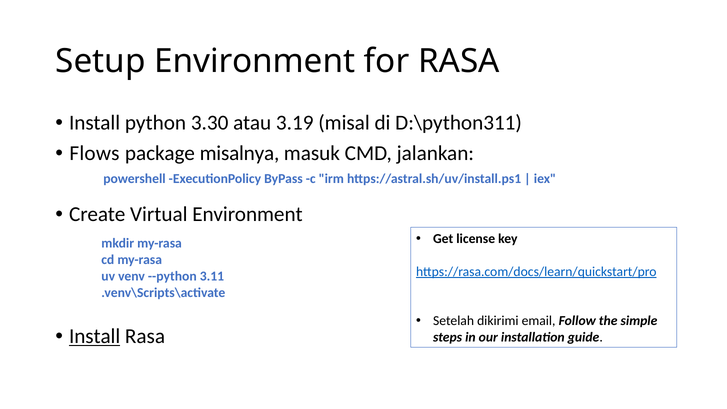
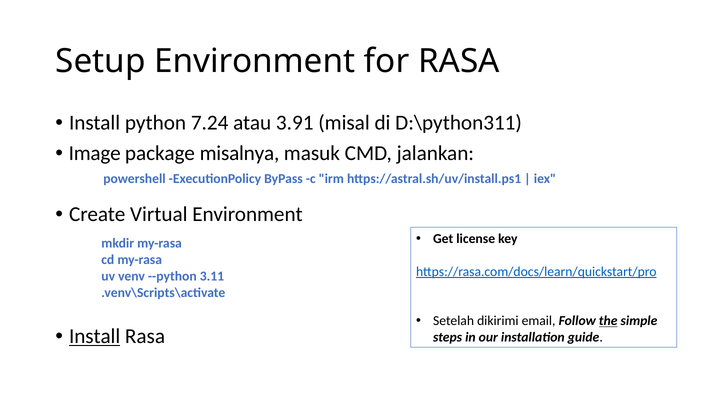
3.30: 3.30 -> 7.24 (210, 123)
3.19: 3.19 -> 3.91 (295, 123)
Flows: Flows -> Image (95, 153)
the underline: none -> present (608, 321)
